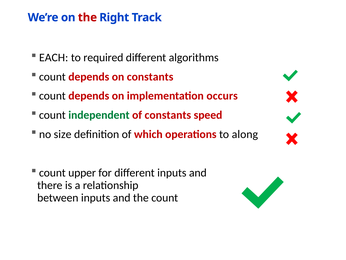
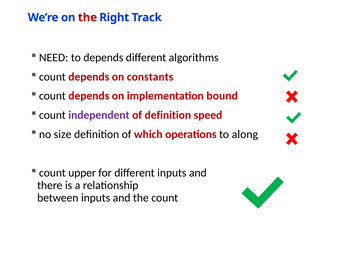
EACH: EACH -> NEED (54, 57)
to required: required -> depends (103, 57)
occurs: occurs -> bound (222, 96)
independent colour: green -> purple (99, 115)
of constants: constants -> definition (168, 115)
